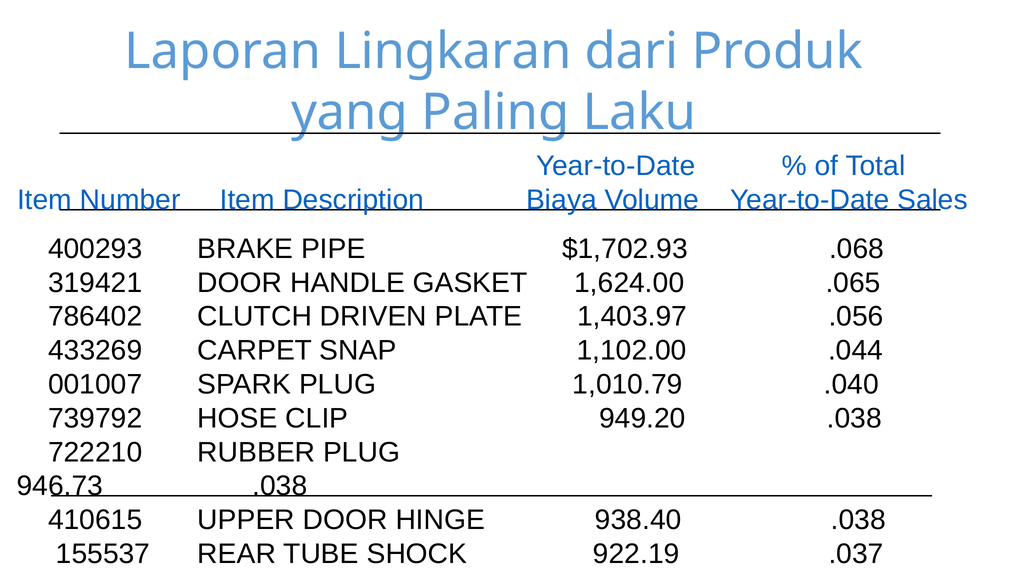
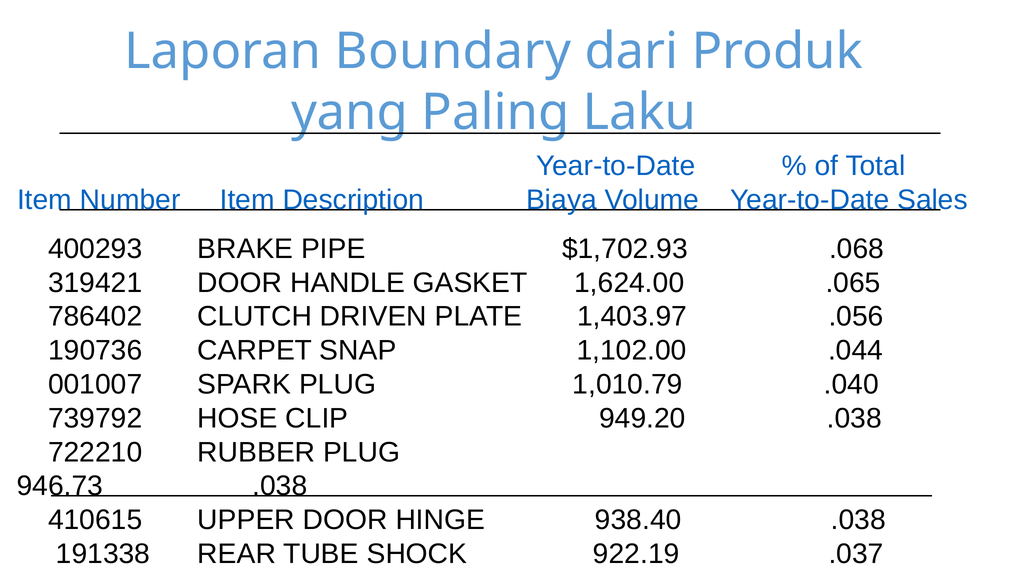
Lingkaran: Lingkaran -> Boundary (453, 52)
433269: 433269 -> 190736 (95, 351)
155537: 155537 -> 191338 (103, 554)
